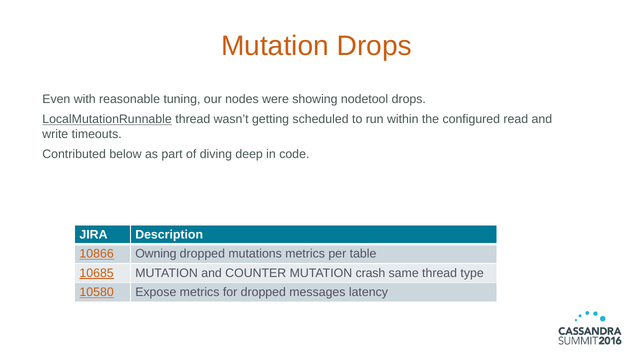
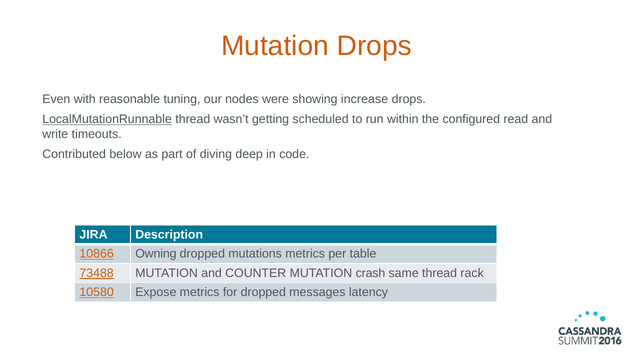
nodetool: nodetool -> increase (365, 99)
10685: 10685 -> 73488 (97, 273)
type: type -> rack (472, 273)
